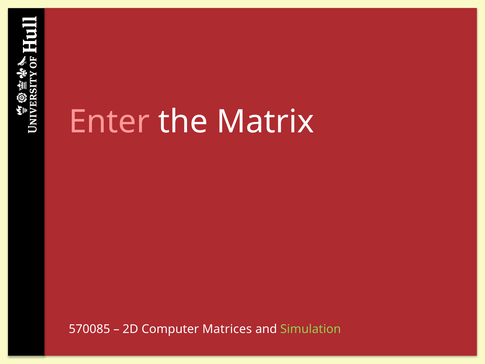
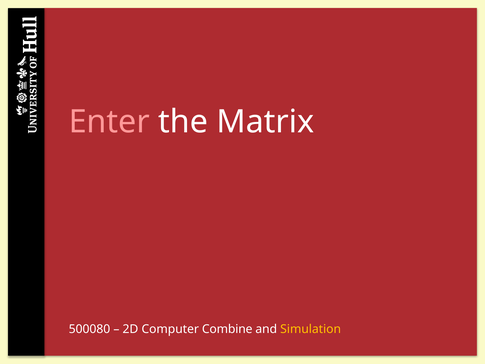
570085: 570085 -> 500080 (89, 329)
Matrices: Matrices -> Combine (227, 329)
Simulation colour: light green -> yellow (311, 329)
